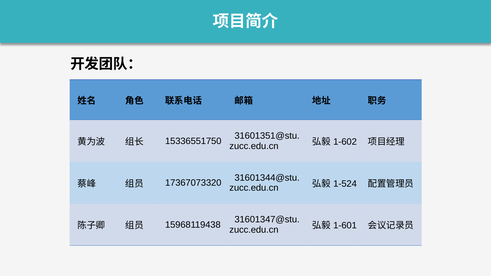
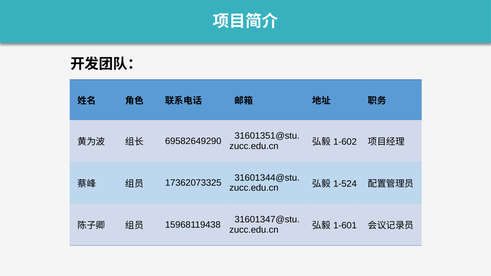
15336551750: 15336551750 -> 69582649290 (193, 141)
17367073320: 17367073320 -> 17362073325 (193, 183)
